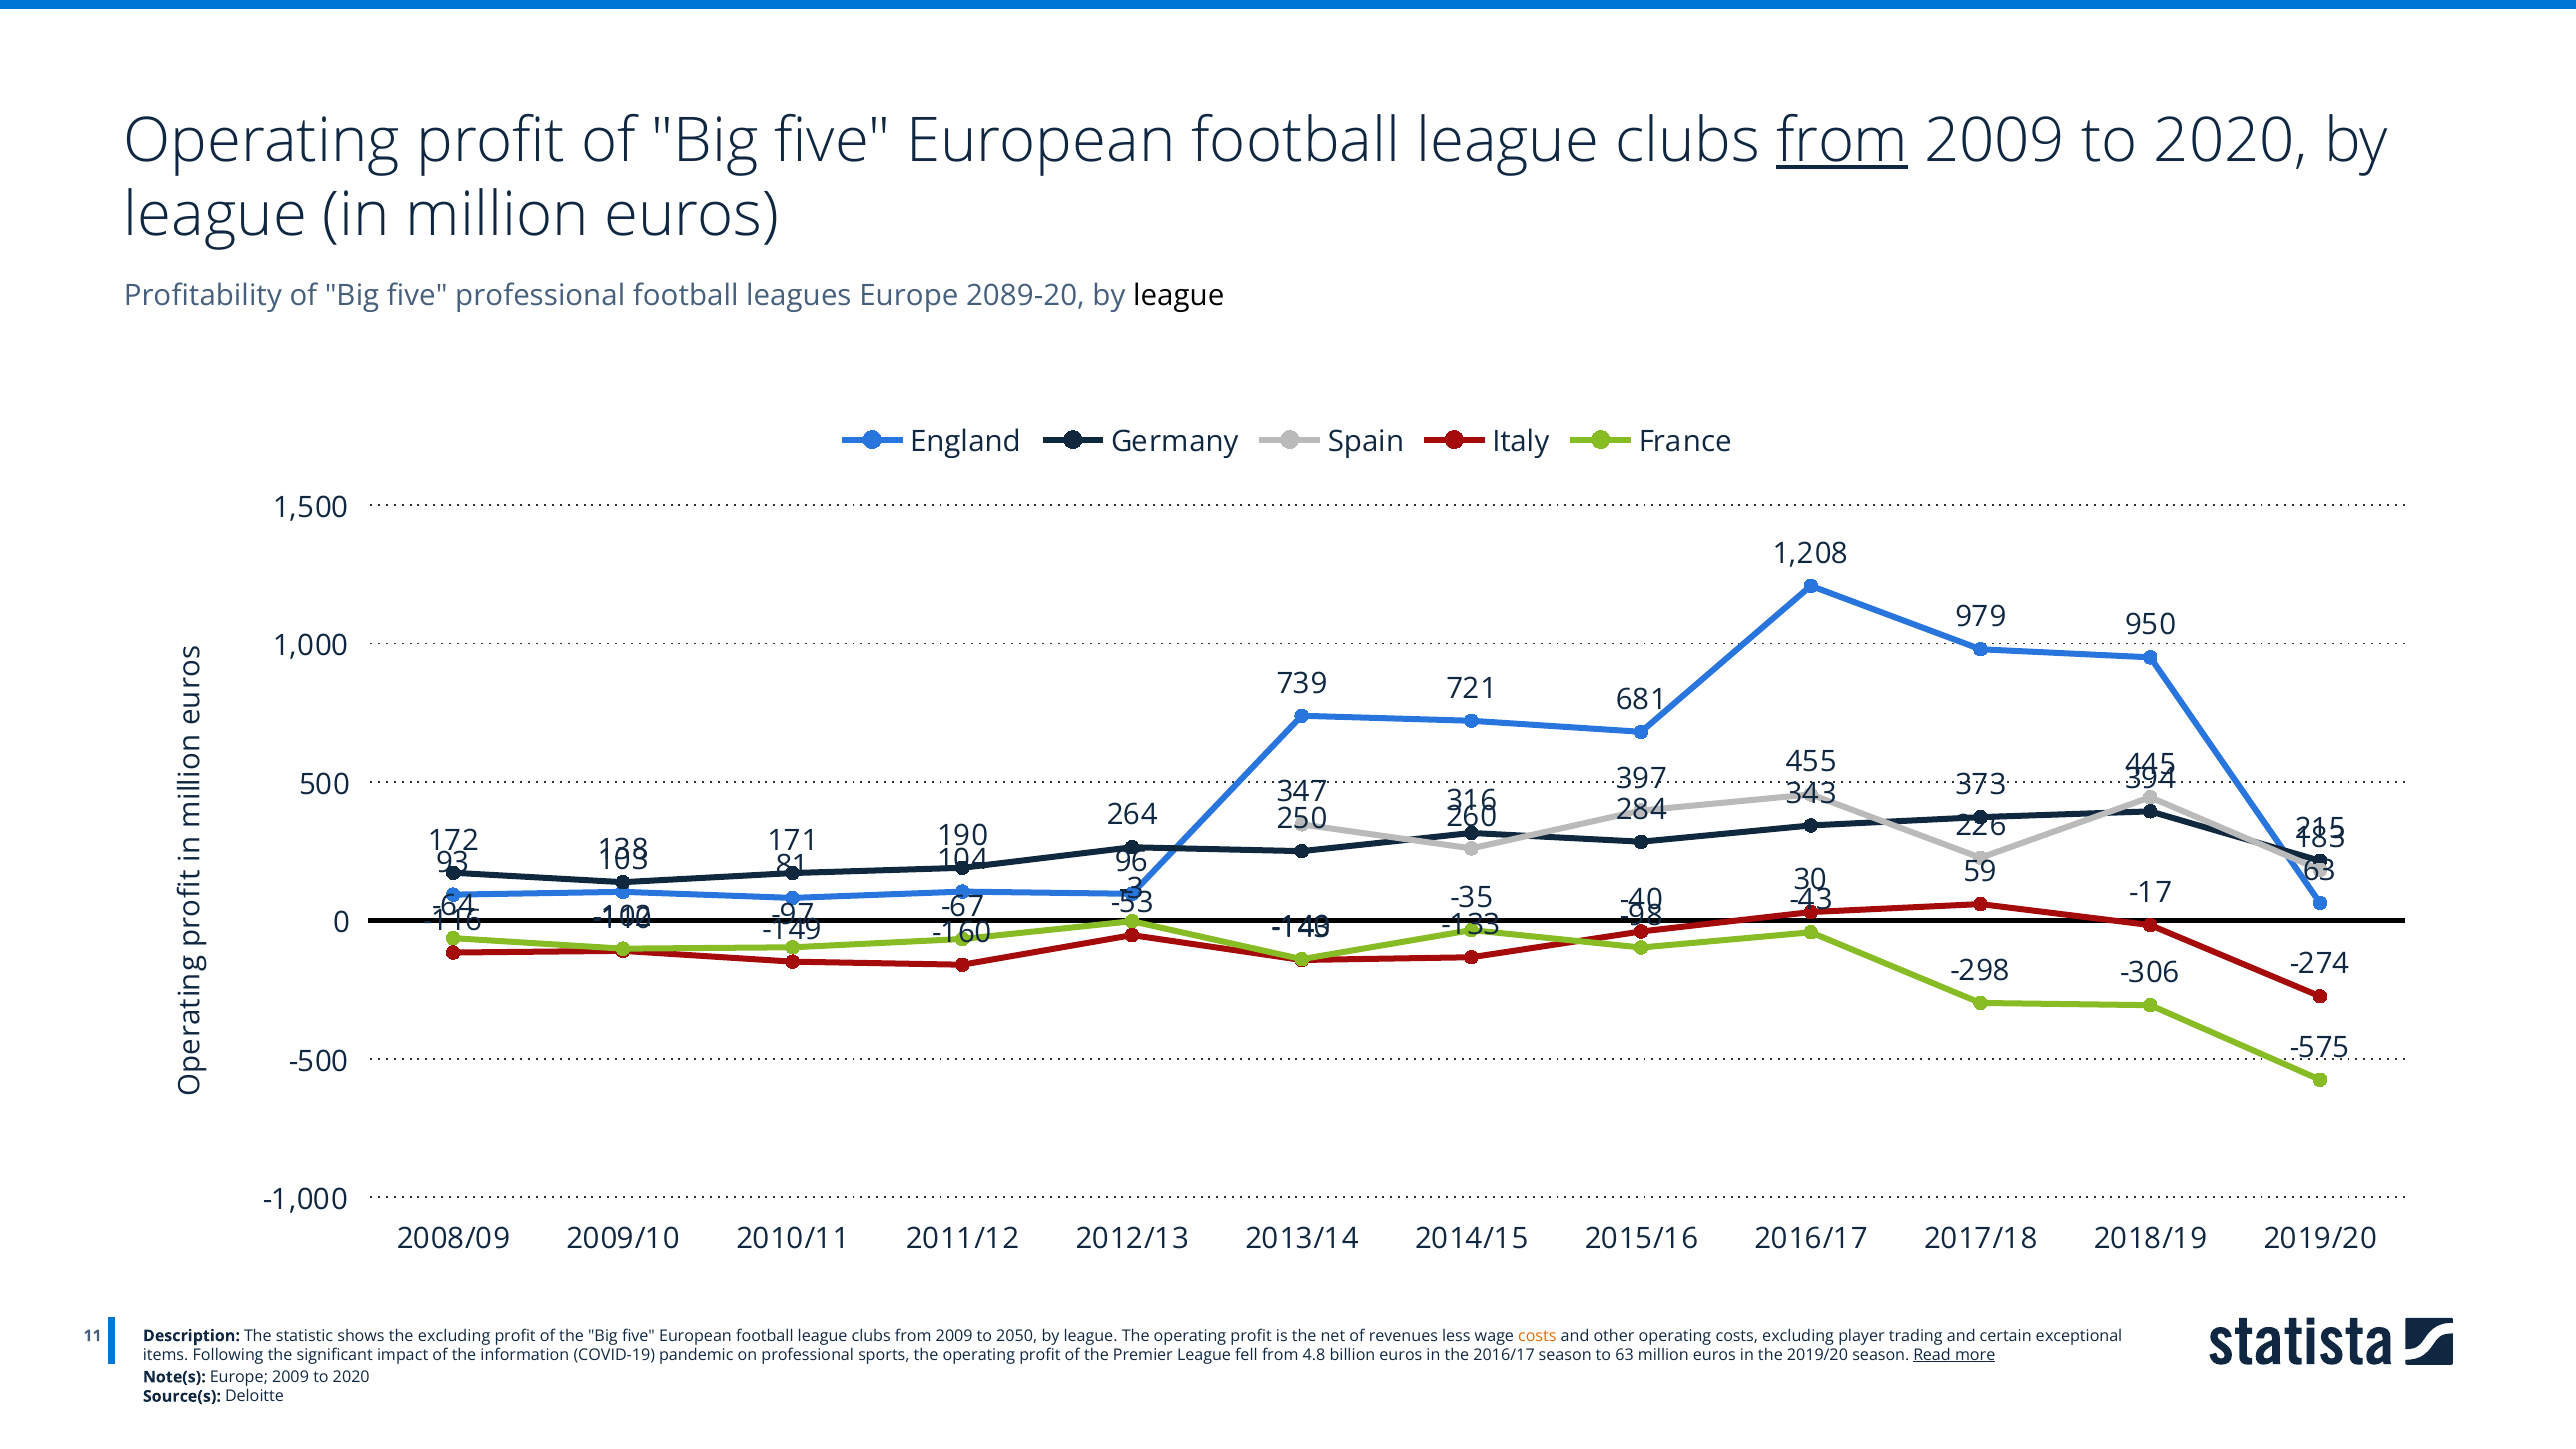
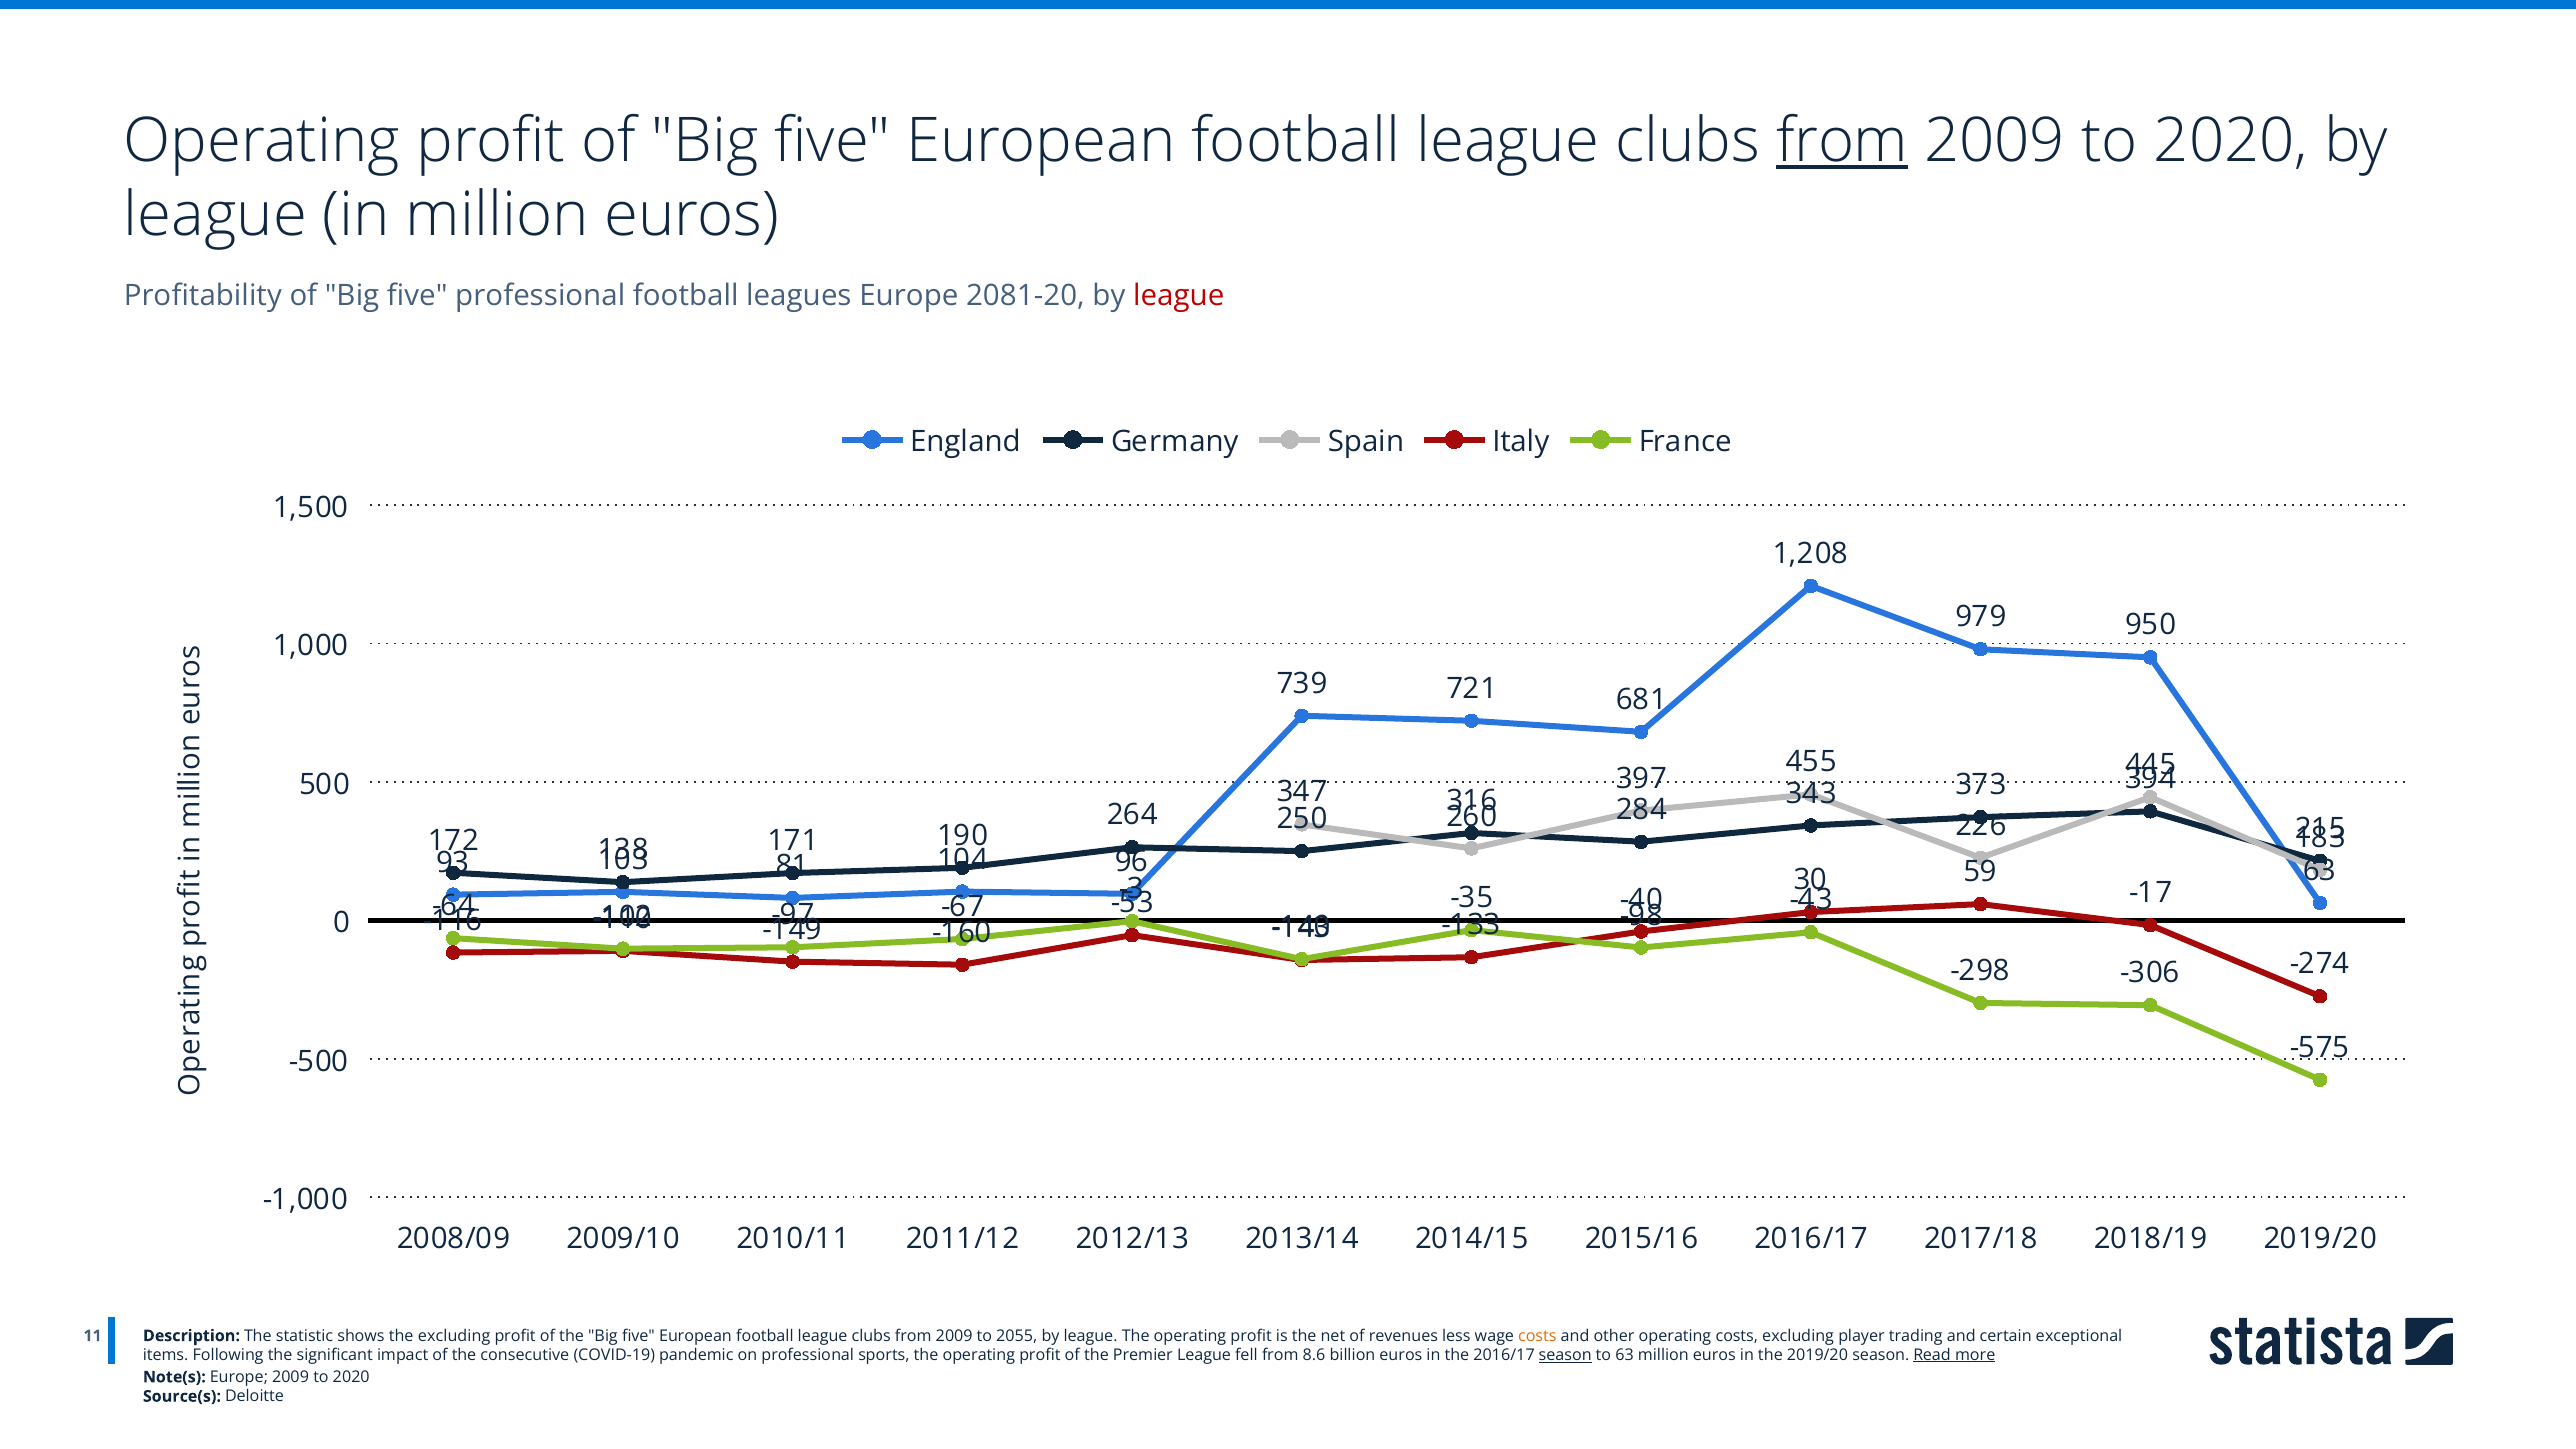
2089-20: 2089-20 -> 2081-20 (1025, 296)
league colour: black -> red (1179, 296)
2050: 2050 -> 2055 (1017, 1336)
information: information -> consecutive (525, 1355)
4.8: 4.8 -> 8.6 (1314, 1355)
season underline: none -> present (1565, 1355)
